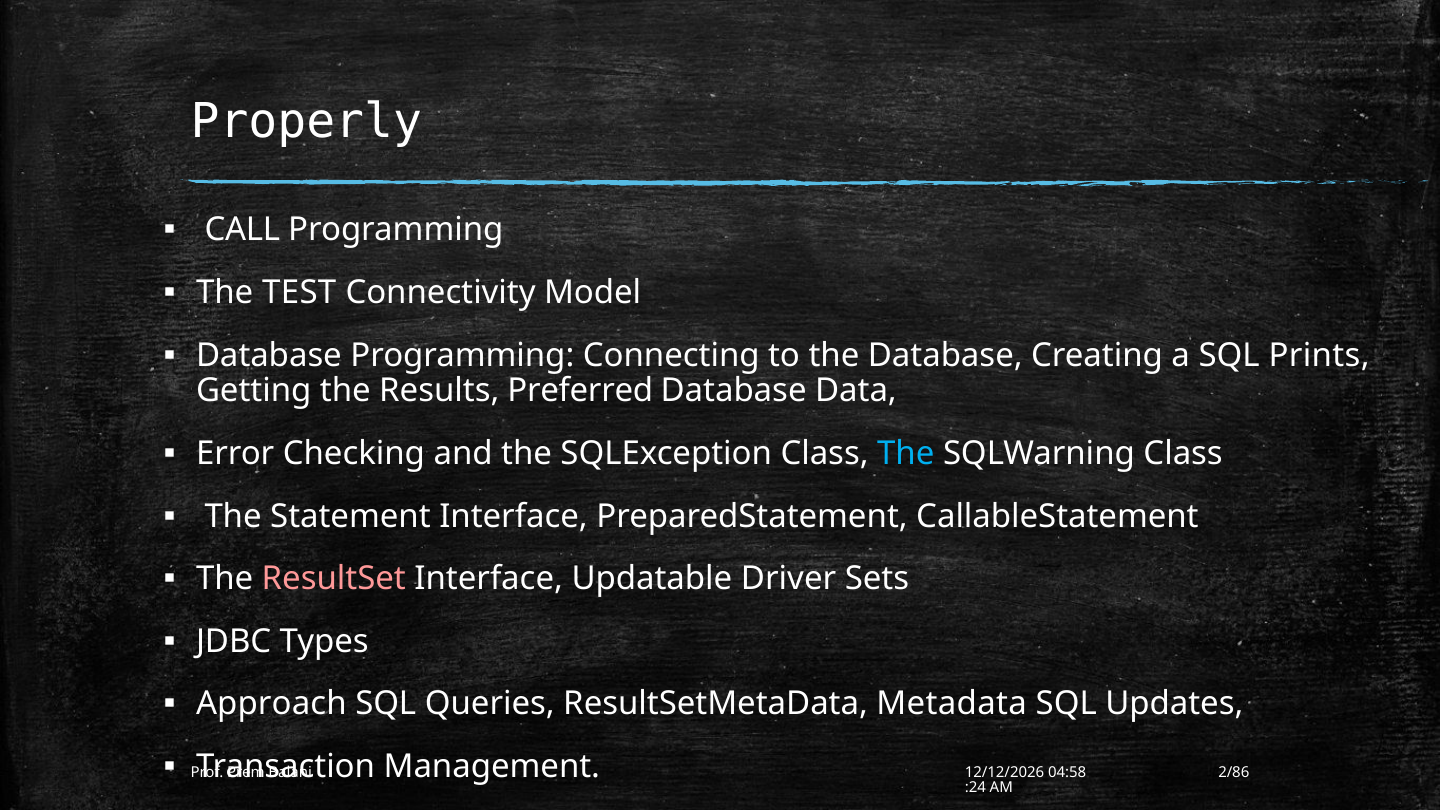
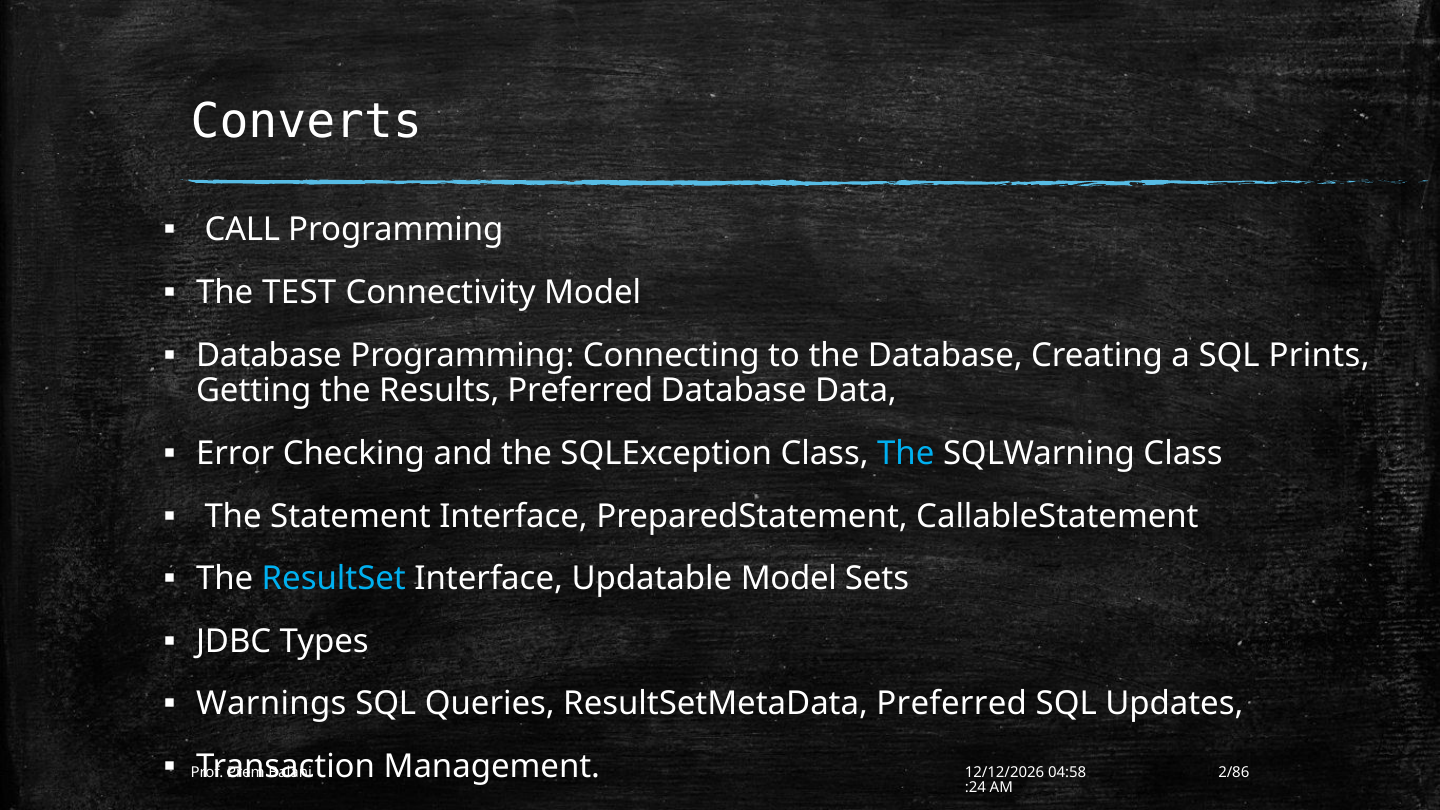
Properly: Properly -> Converts (306, 121)
ResultSet colour: pink -> light blue (334, 579)
Updatable Driver: Driver -> Model (789, 579)
Approach: Approach -> Warnings (271, 704)
ResultSetMetaData Metadata: Metadata -> Preferred (952, 704)
